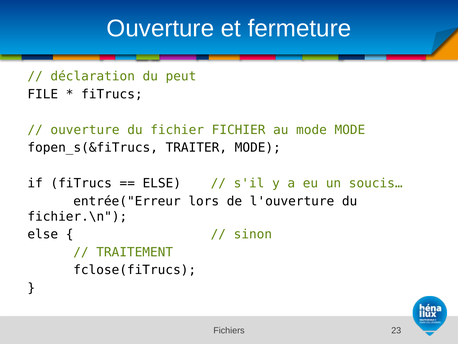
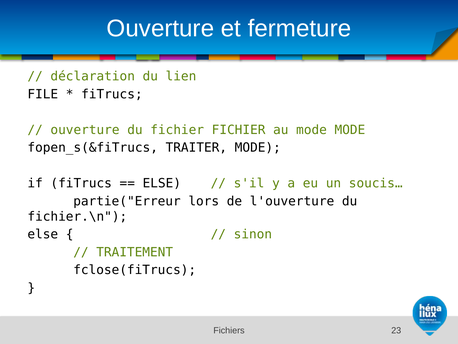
peut: peut -> lien (181, 76)
entrée("Erreur: entrée("Erreur -> partie("Erreur (127, 201)
